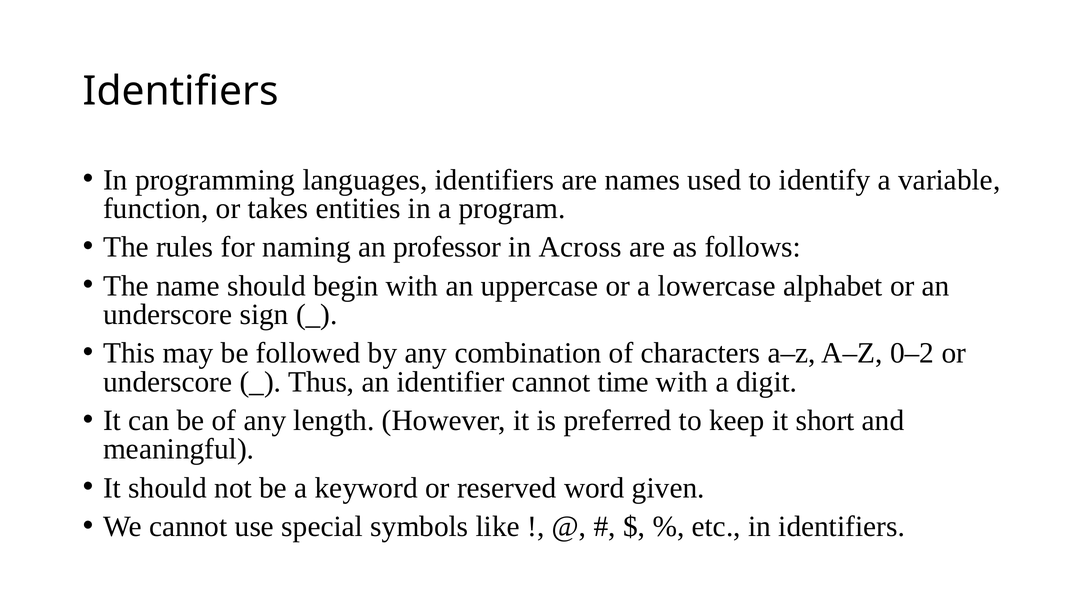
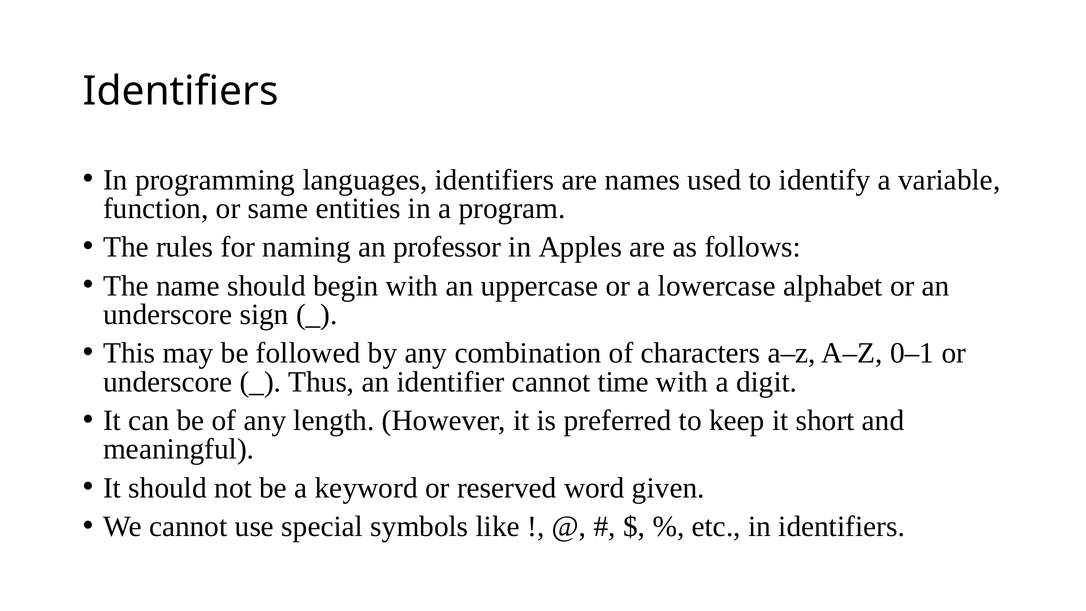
takes: takes -> same (278, 208)
Across: Across -> Apples (580, 247)
0–2: 0–2 -> 0–1 (912, 353)
